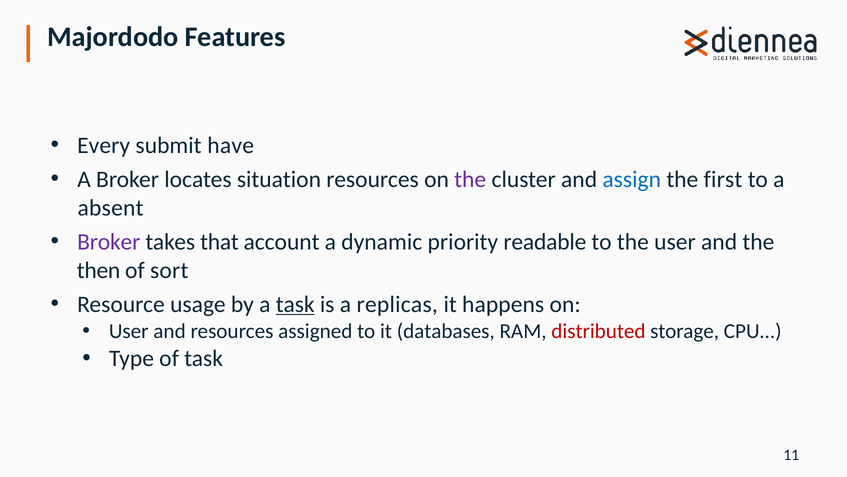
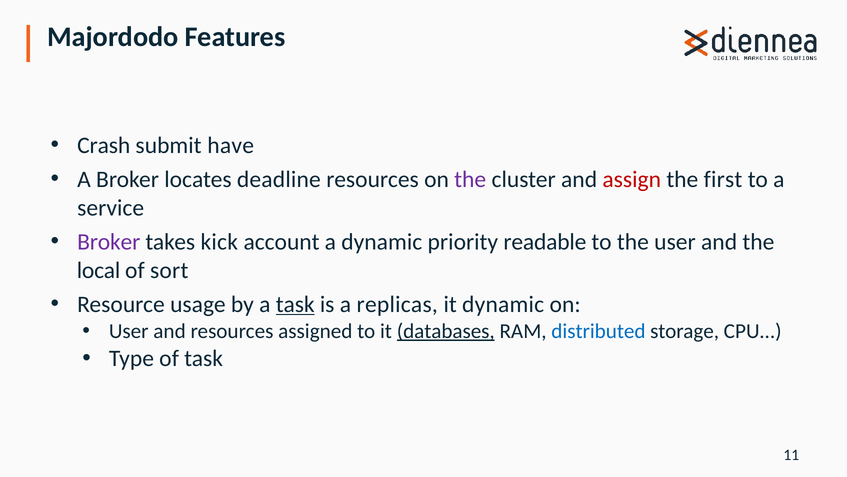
Every: Every -> Crash (104, 145)
situation: situation -> deadline (279, 179)
assign colour: blue -> red (632, 179)
absent: absent -> service (111, 208)
that: that -> kick (219, 242)
then: then -> local (99, 270)
it happens: happens -> dynamic (503, 304)
databases underline: none -> present (446, 331)
distributed colour: red -> blue (598, 331)
